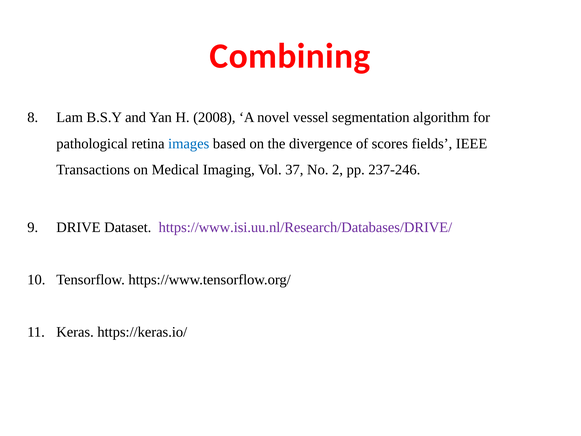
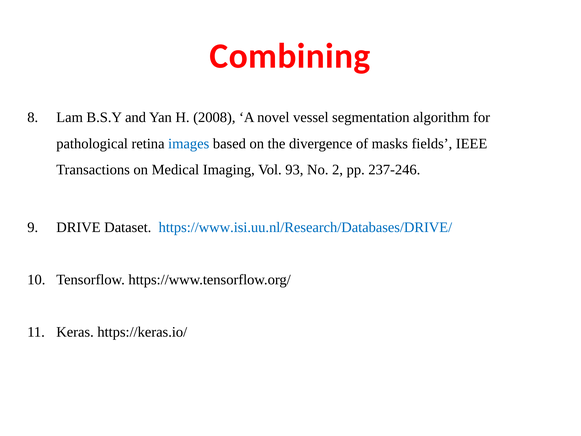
scores: scores -> masks (390, 144)
37: 37 -> 93 (294, 170)
https://www.isi.uu.nl/Research/Databases/DRIVE/ colour: purple -> blue (305, 227)
